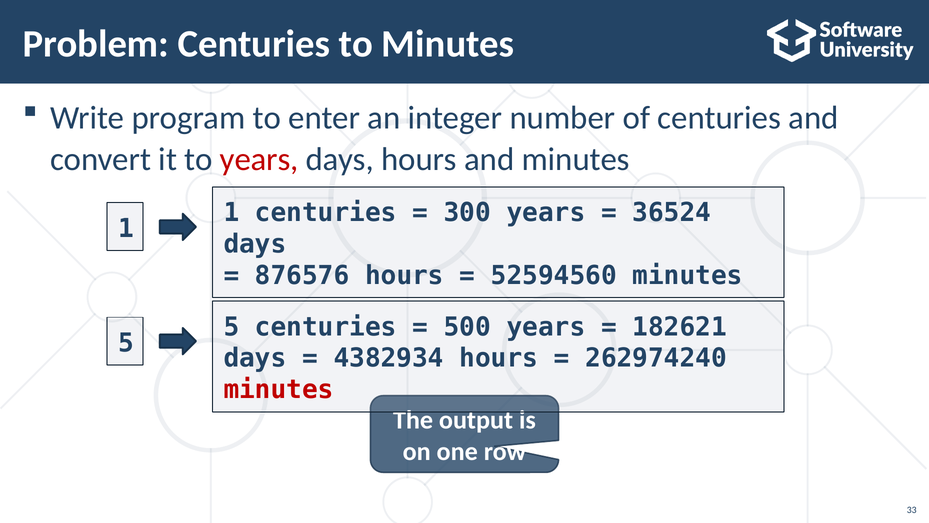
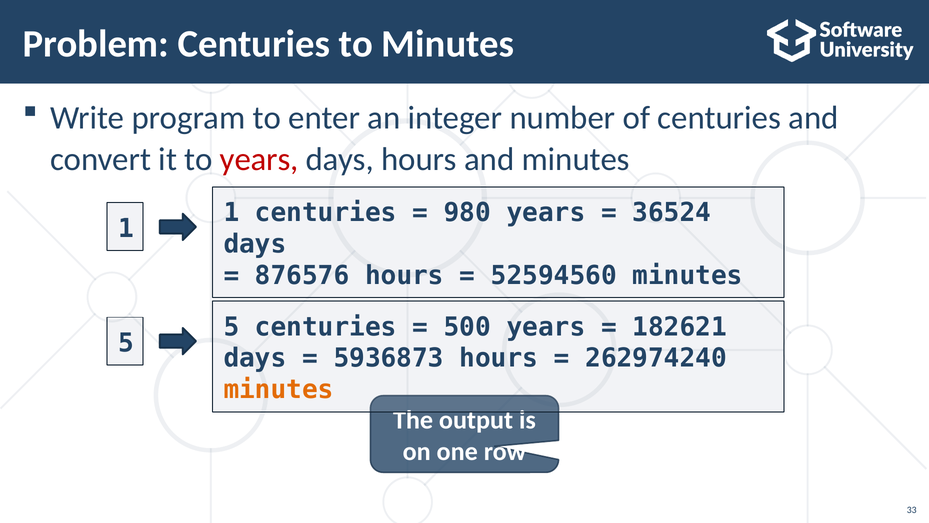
300: 300 -> 980 (467, 212)
4382934: 4382934 -> 5936873 (389, 358)
minutes colour: red -> orange (279, 389)
